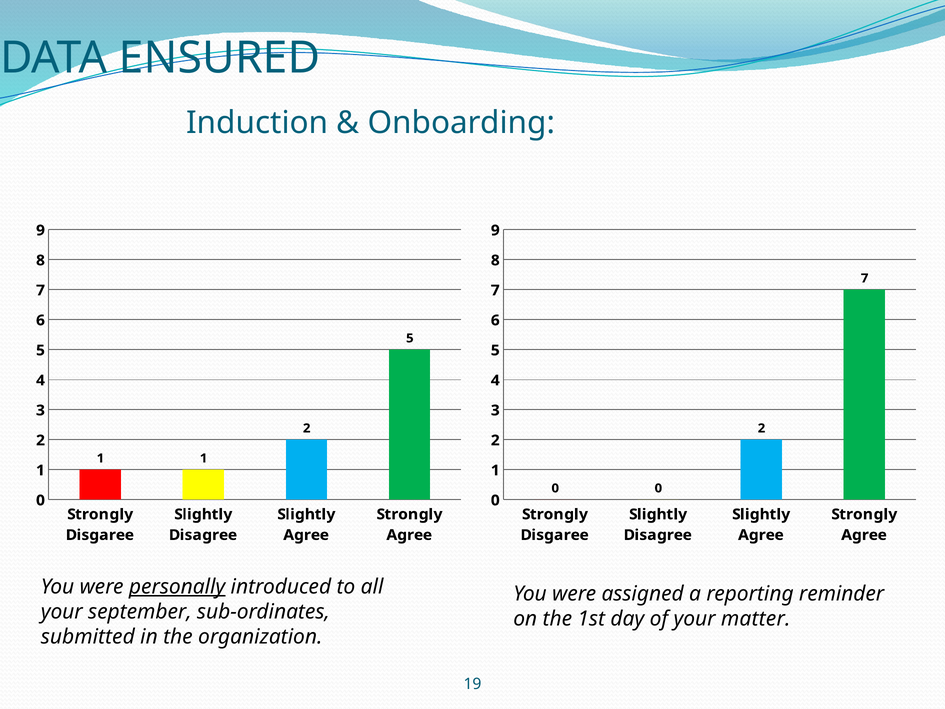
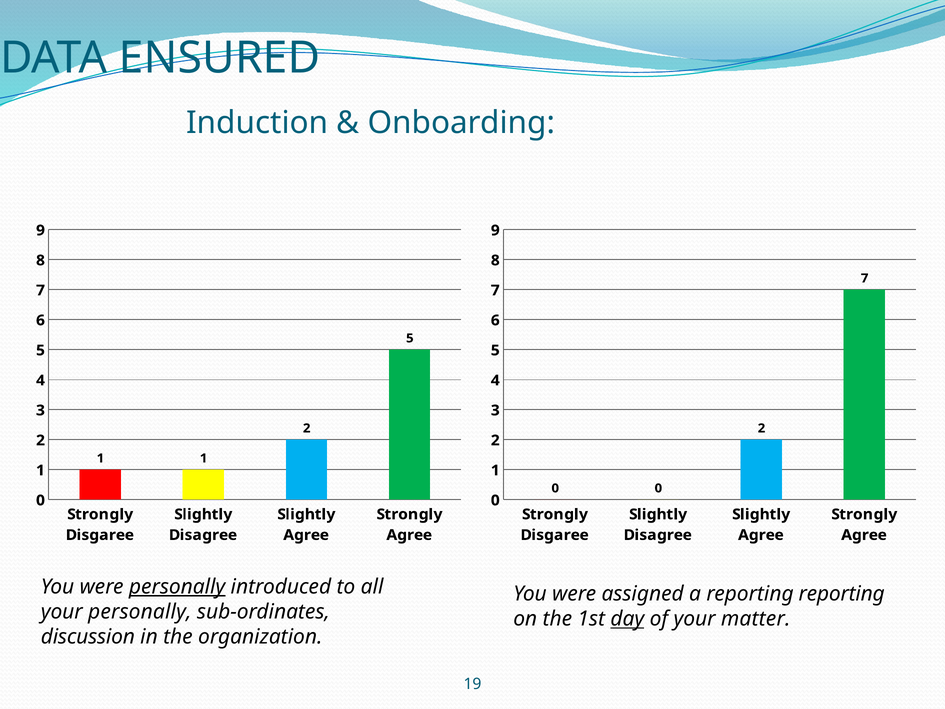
reporting reminder: reminder -> reporting (842, 594)
your september: september -> personally (140, 612)
day underline: none -> present (627, 619)
submitted: submitted -> discussion (88, 637)
